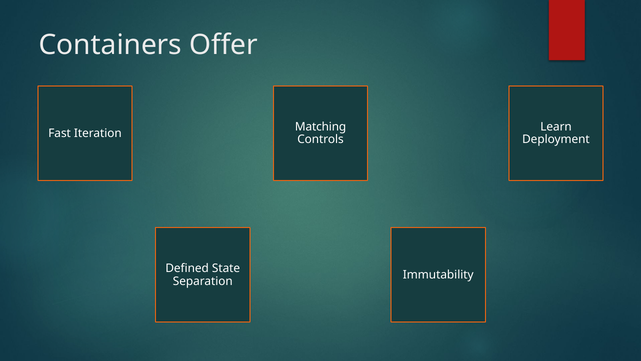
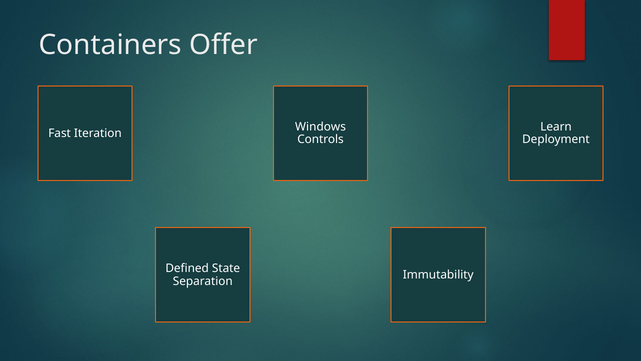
Matching: Matching -> Windows (321, 127)
